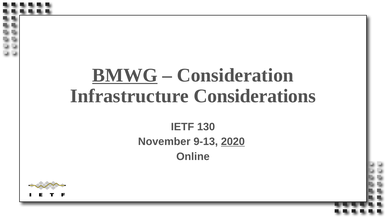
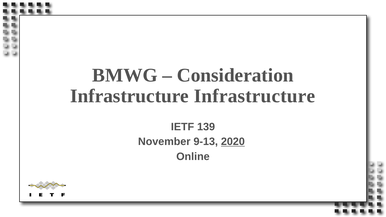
BMWG underline: present -> none (125, 75)
Infrastructure Considerations: Considerations -> Infrastructure (254, 96)
130: 130 -> 139 (206, 127)
